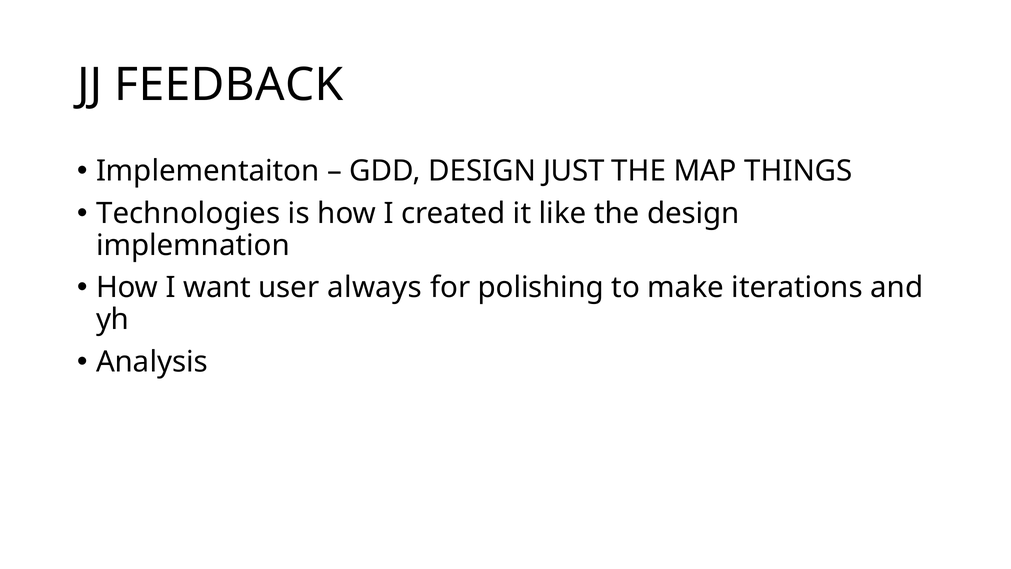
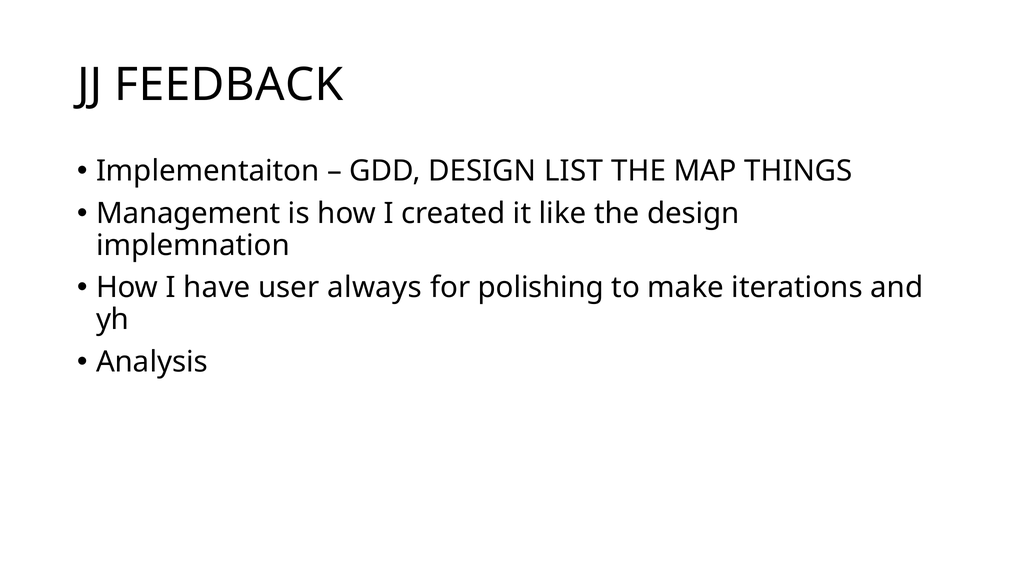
JUST: JUST -> LIST (574, 171)
Technologies: Technologies -> Management (188, 213)
want: want -> have (217, 288)
